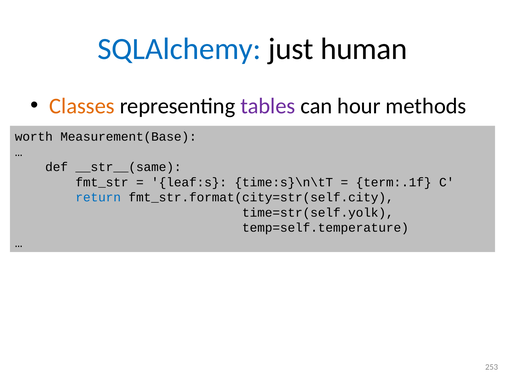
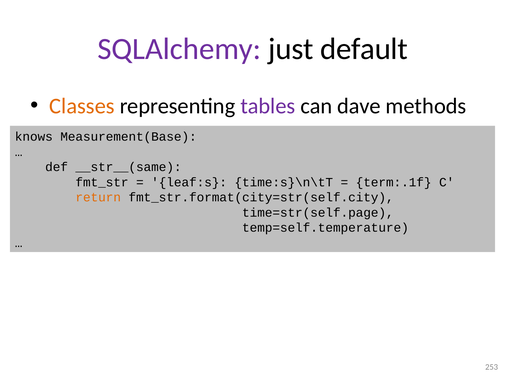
SQLAlchemy colour: blue -> purple (179, 49)
human: human -> default (364, 49)
hour: hour -> dave (359, 106)
worth: worth -> knows (34, 137)
return colour: blue -> orange (98, 197)
time=str(self.yolk: time=str(self.yolk -> time=str(self.page (318, 212)
